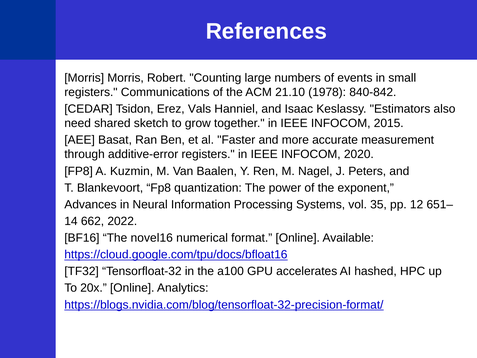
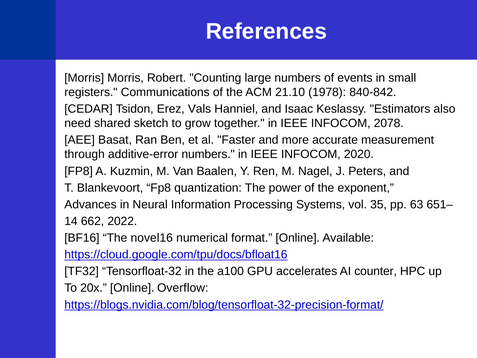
2015: 2015 -> 2078 (389, 123)
additive-error registers: registers -> numbers (208, 154)
12: 12 -> 63 (417, 204)
hashed: hashed -> counter (376, 271)
Analytics: Analytics -> Overflow (183, 288)
